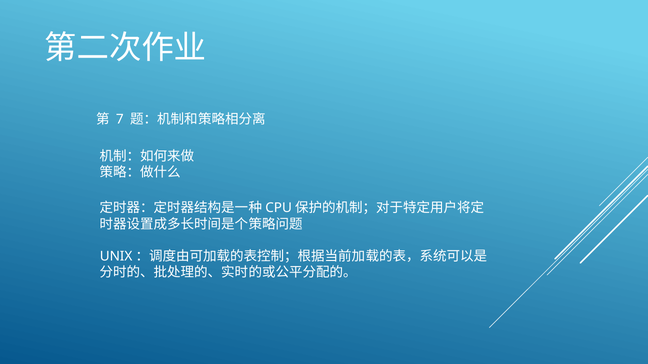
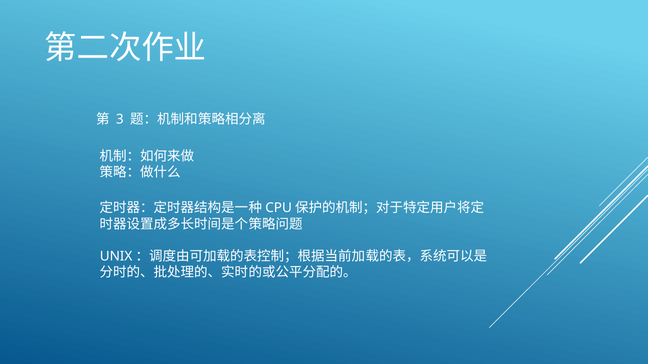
7: 7 -> 3 (120, 119)
